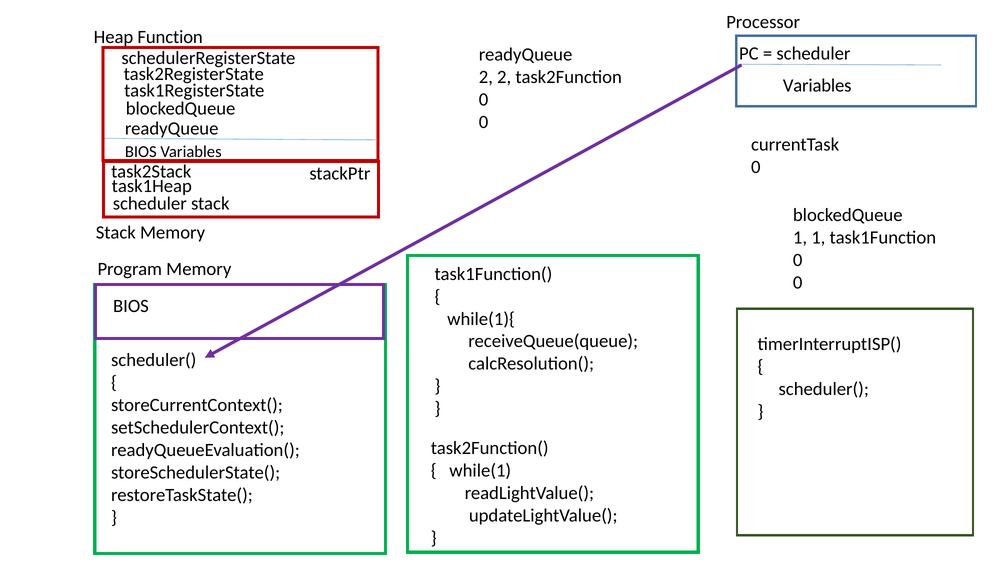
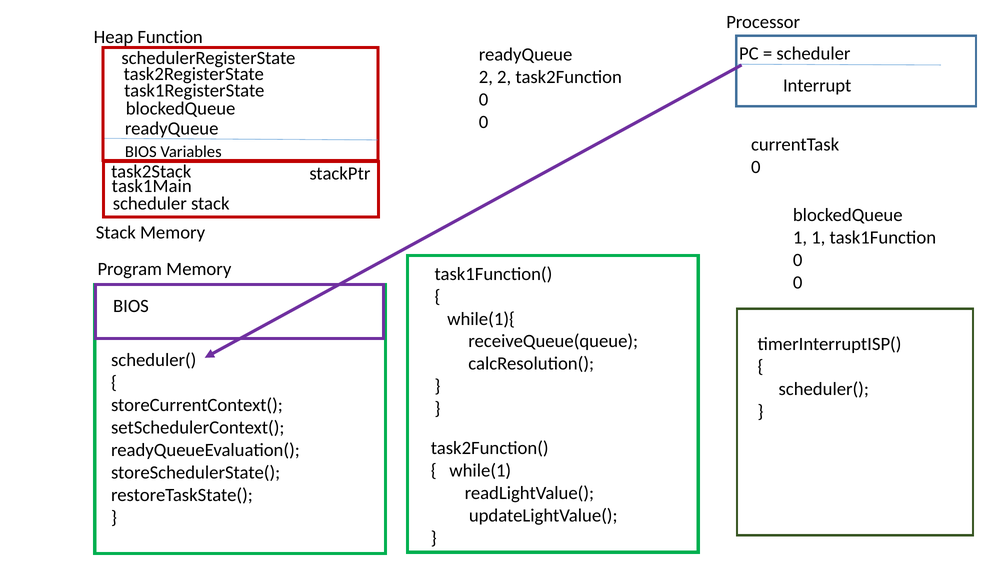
Variables: Variables -> Interrupt (817, 86)
task1Heap: task1Heap -> task1Main (152, 186)
